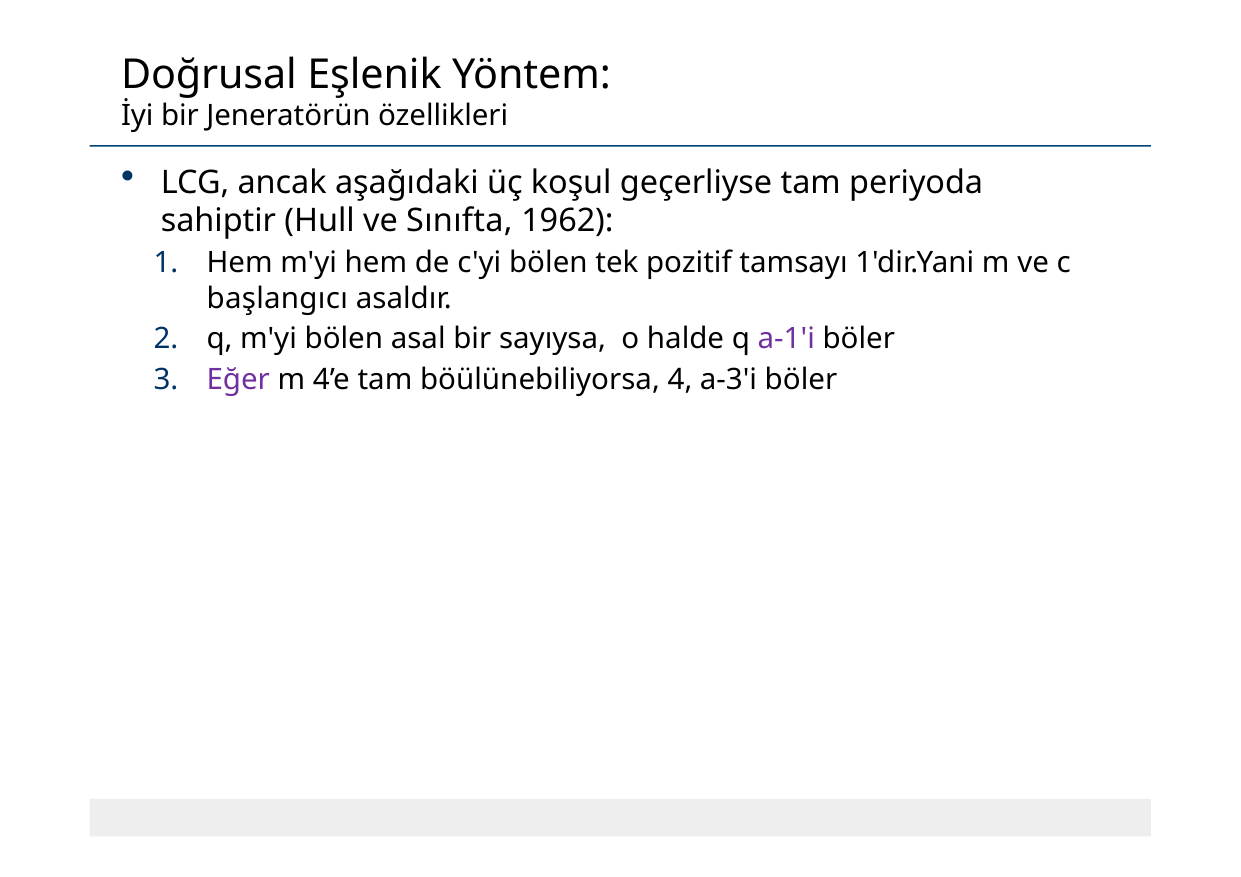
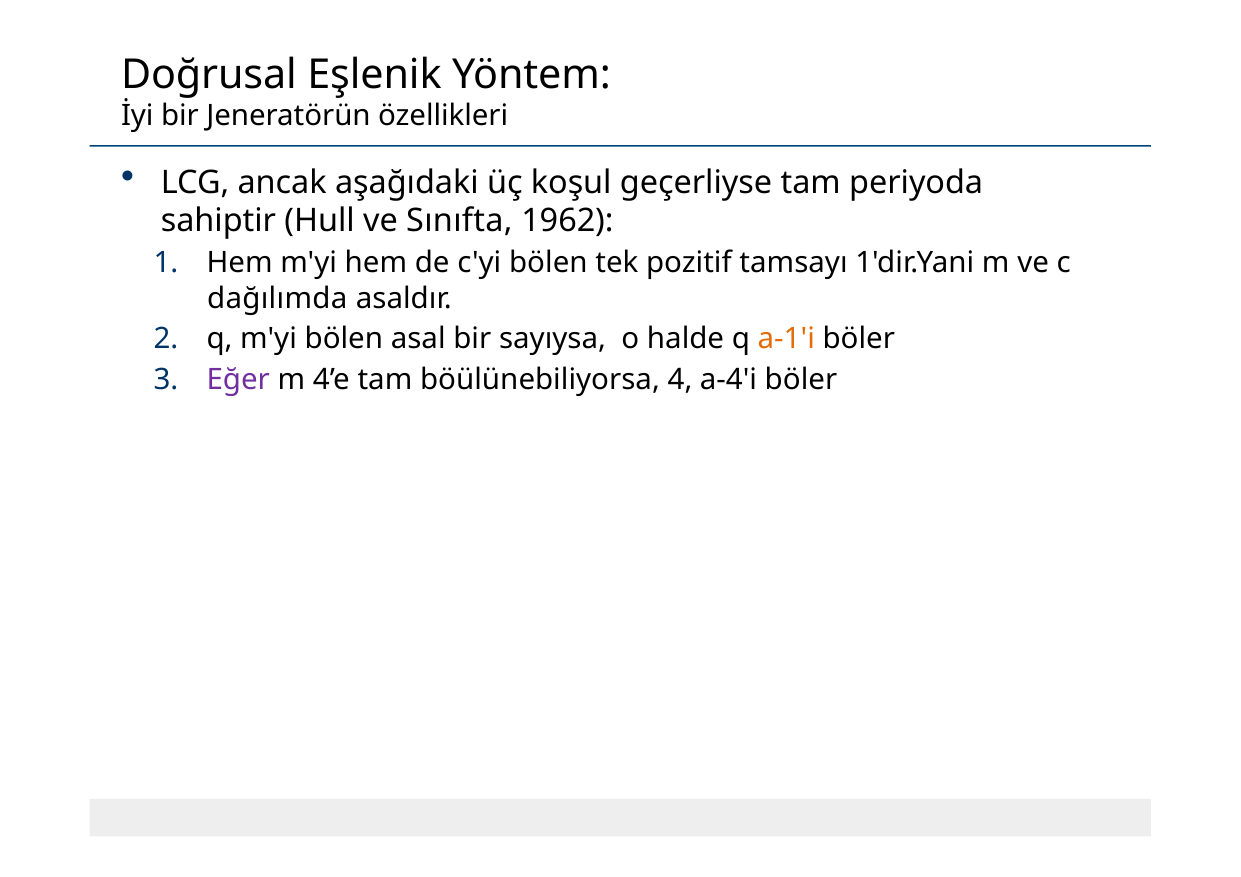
başlangıcı: başlangıcı -> dağılımda (277, 298)
a-1'i colour: purple -> orange (786, 339)
a-3'i: a-3'i -> a-4'i (728, 380)
